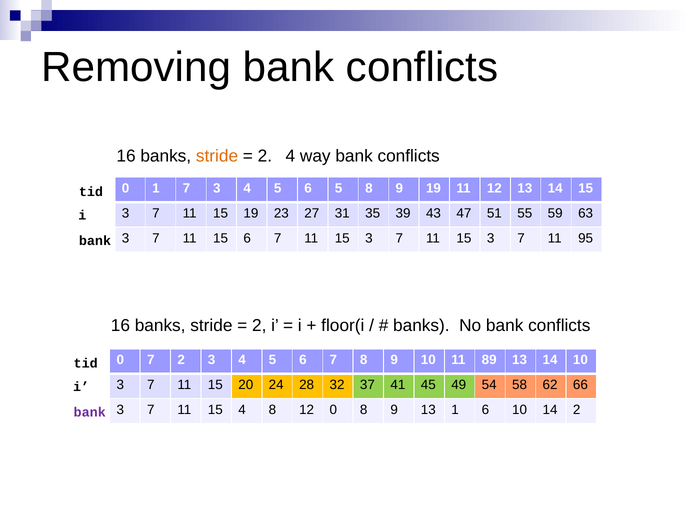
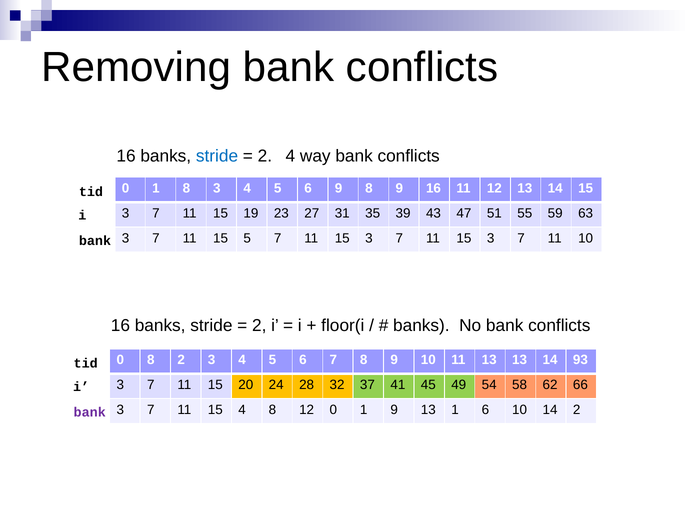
stride colour: orange -> blue (217, 156)
1 7: 7 -> 8 (186, 189)
6 5: 5 -> 9 (338, 189)
9 19: 19 -> 16 (433, 189)
15 6: 6 -> 5 (247, 239)
11 95: 95 -> 10 (586, 239)
0 7: 7 -> 8 (151, 360)
11 89: 89 -> 13 (489, 360)
14 10: 10 -> 93 (580, 360)
12 0 8: 8 -> 1 (364, 410)
